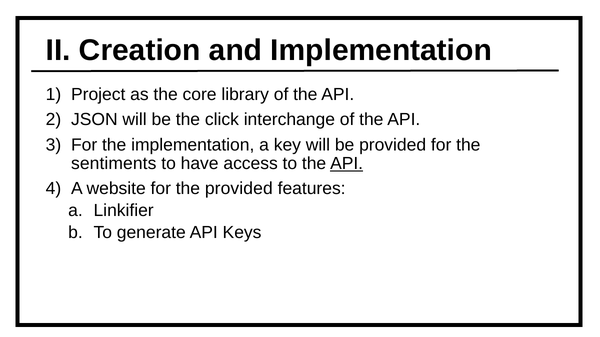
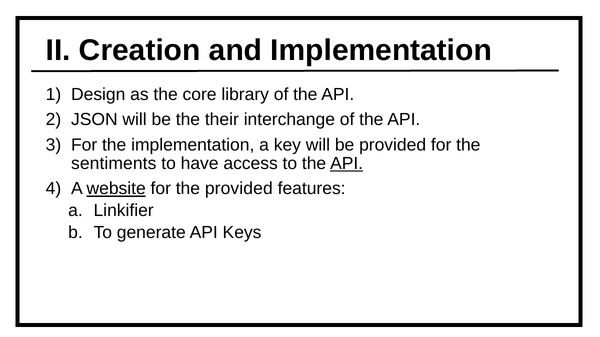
Project: Project -> Design (98, 95)
click: click -> their (222, 120)
website underline: none -> present (116, 189)
